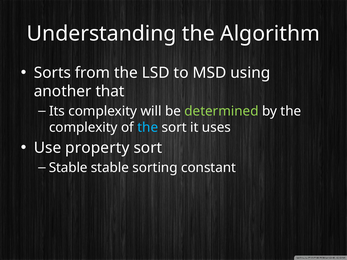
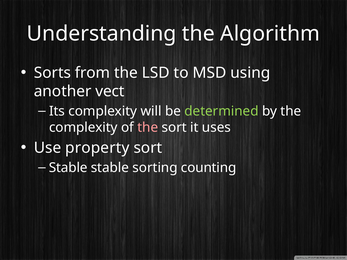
that: that -> vect (110, 91)
the colour: light blue -> pink (148, 127)
constant: constant -> counting (209, 168)
